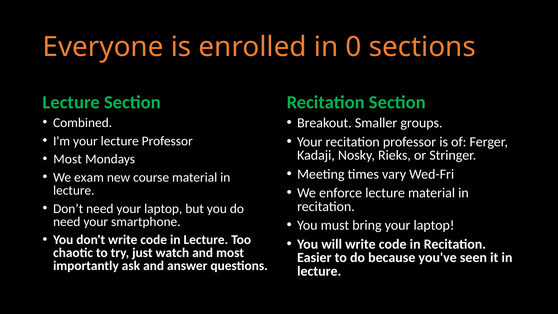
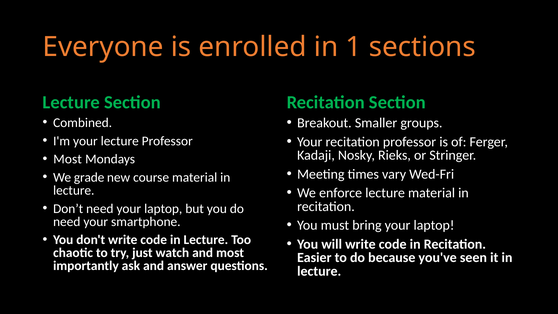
0: 0 -> 1 (354, 47)
exam: exam -> grade (89, 177)
